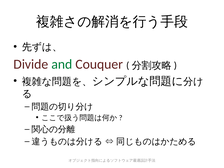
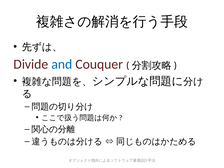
and colour: green -> blue (62, 64)
